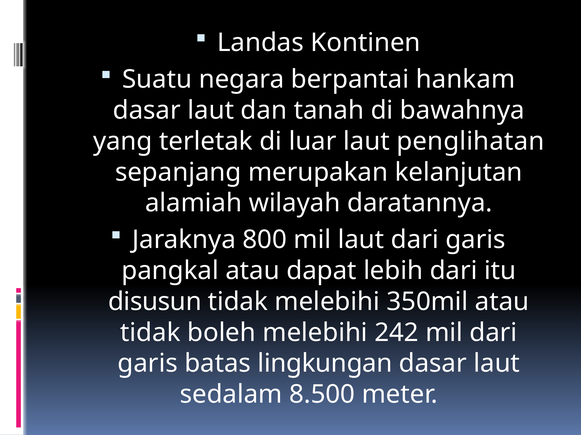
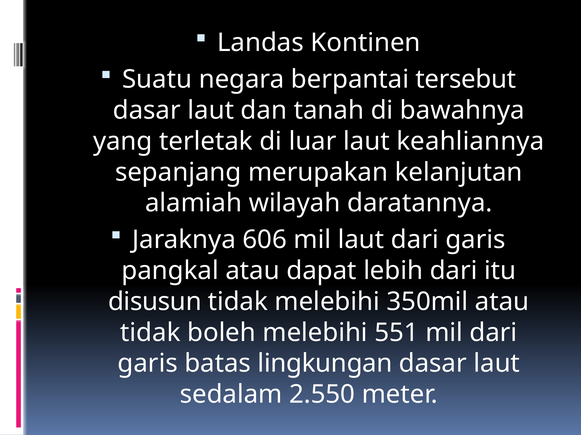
hankam: hankam -> tersebut (466, 79)
penglihatan: penglihatan -> keahliannya (470, 141)
800: 800 -> 606 (265, 240)
242: 242 -> 551 (397, 333)
8.500: 8.500 -> 2.550 (322, 395)
